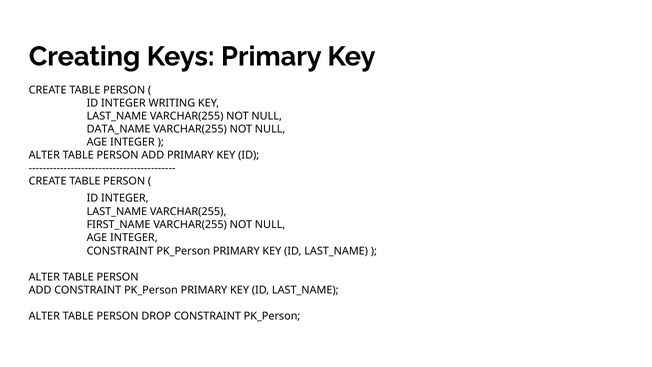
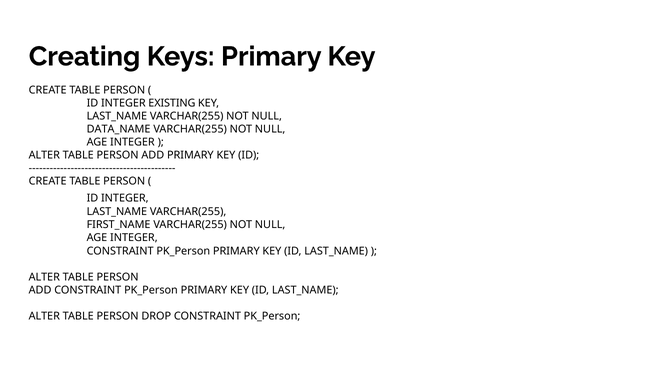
WRITING: WRITING -> EXISTING (172, 103)
